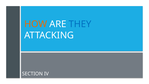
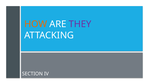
THEY colour: blue -> purple (80, 24)
